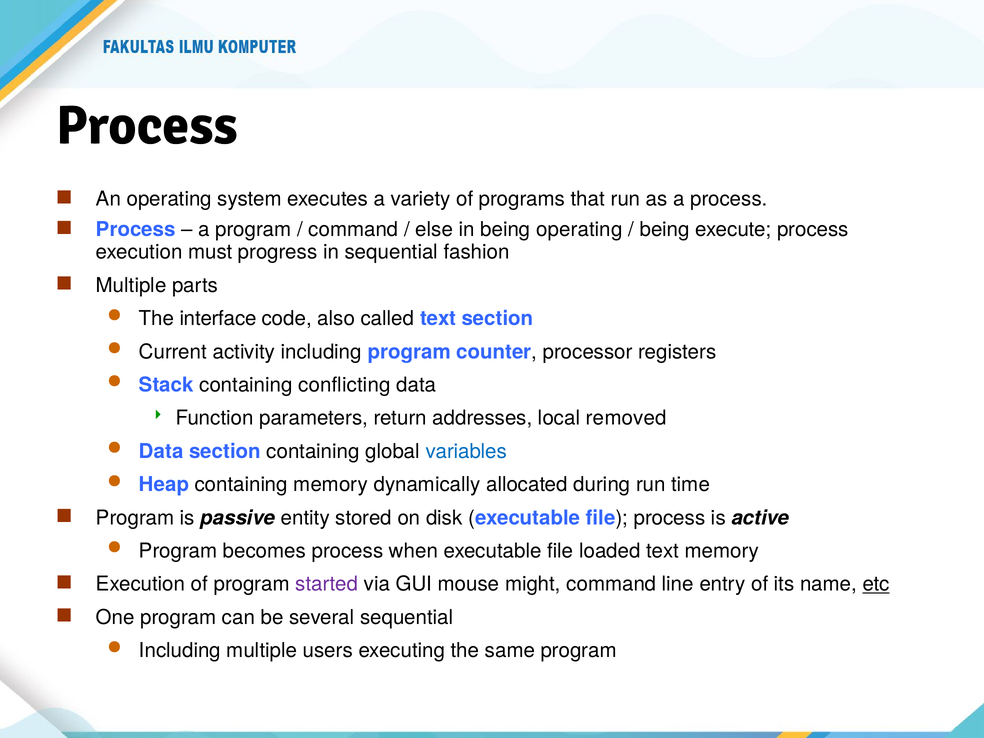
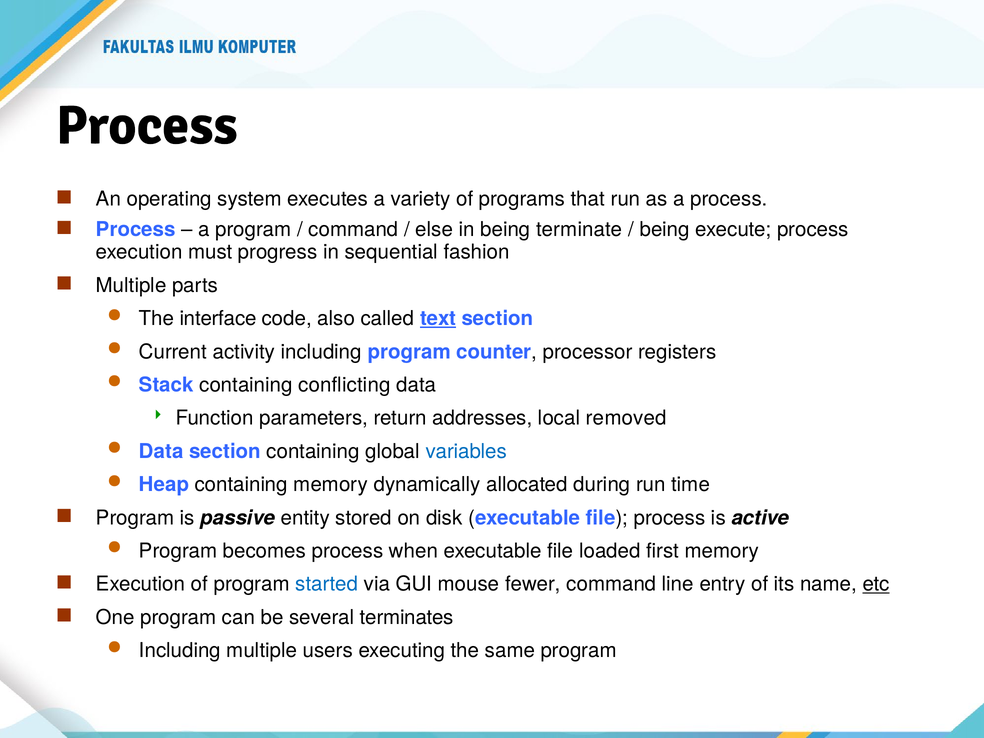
being operating: operating -> terminate (579, 230)
text underline: none -> present (438, 319)
loaded text: text -> first (663, 551)
started colour: purple -> blue (327, 584)
might: might -> fewer (533, 584)
several sequential: sequential -> terminates (407, 617)
